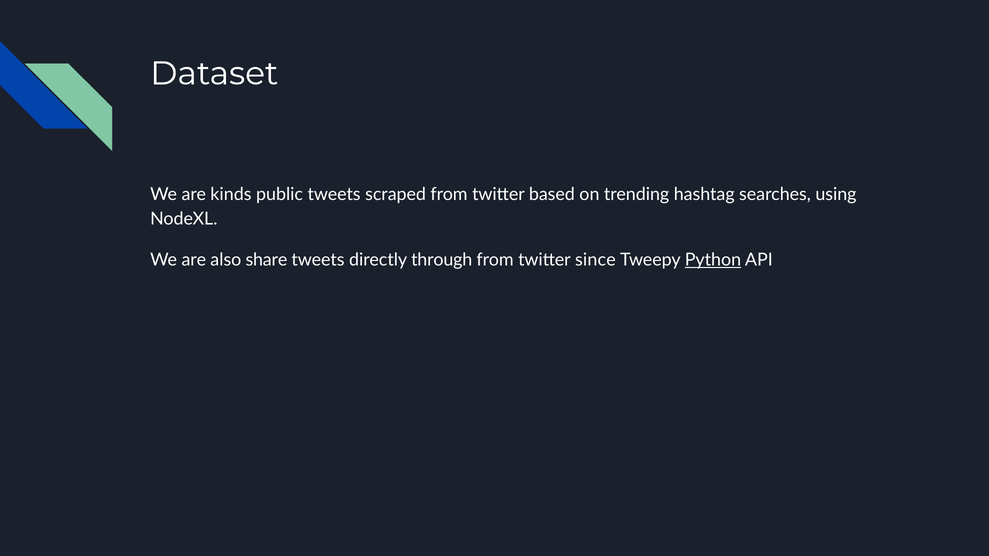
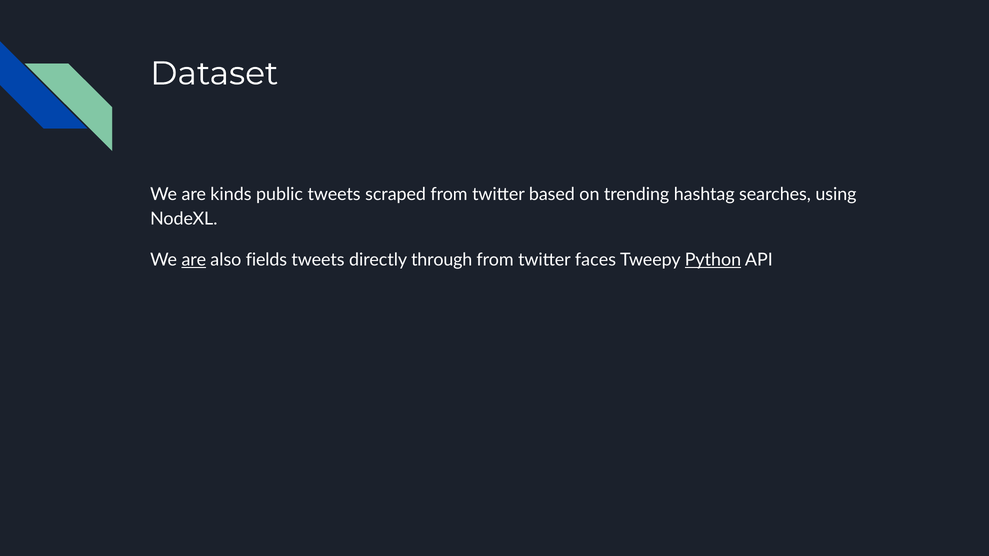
are underline: none -> present (194, 260)
share: share -> fields (266, 260)
since: since -> faces (595, 260)
